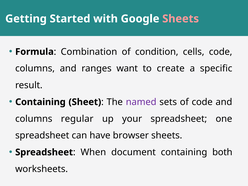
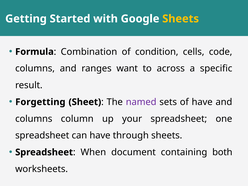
Sheets colour: pink -> yellow (181, 19)
create: create -> across (171, 68)
Containing: Containing -> Forgetting (40, 102)
of code: code -> have (202, 102)
regular: regular -> column (77, 119)
browser: browser -> through (131, 136)
